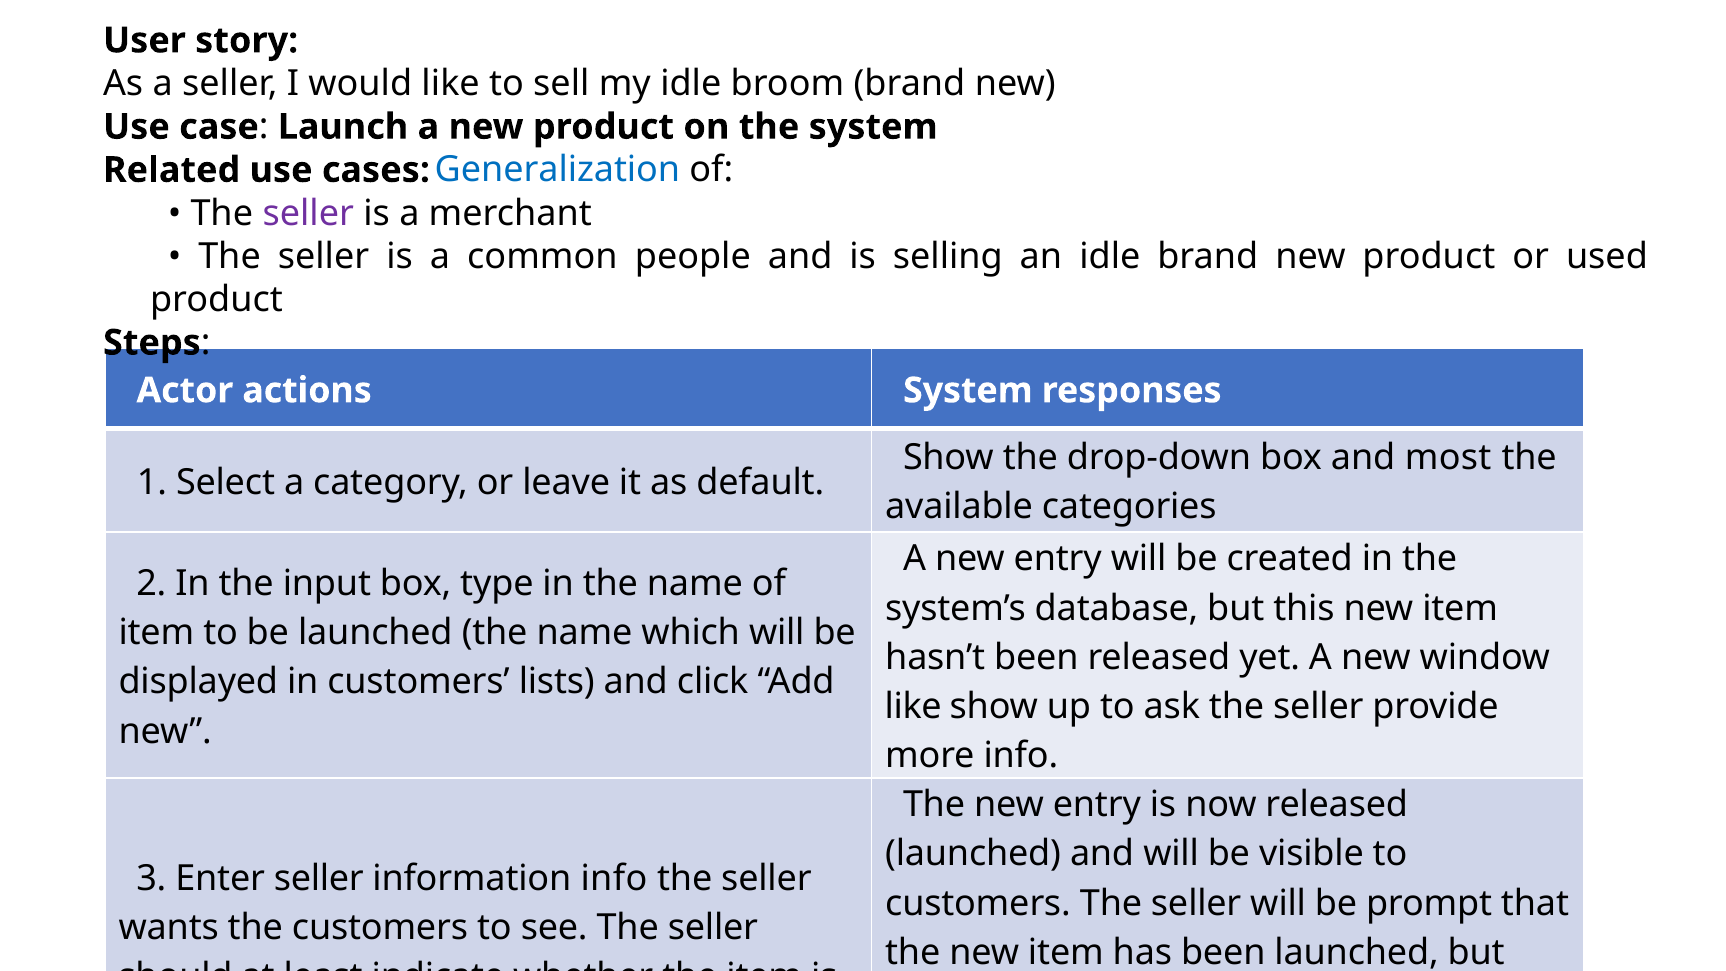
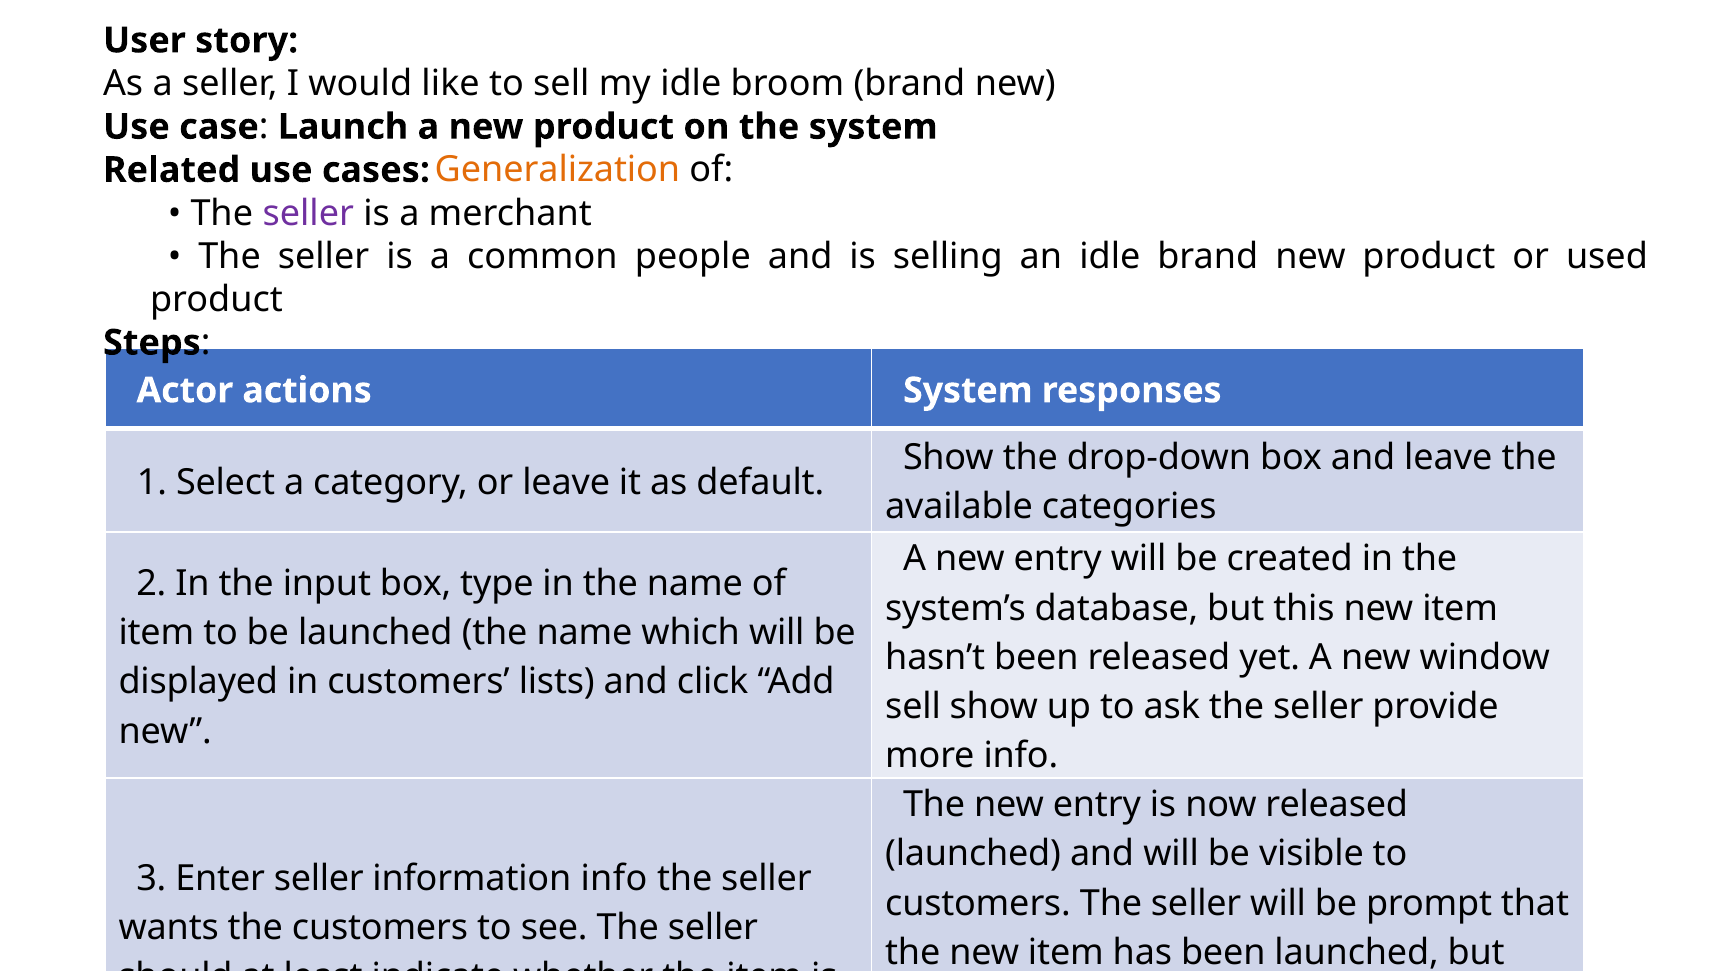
Generalization colour: blue -> orange (557, 170)
and most: most -> leave (1448, 458)
like: like -> sell (913, 706)
